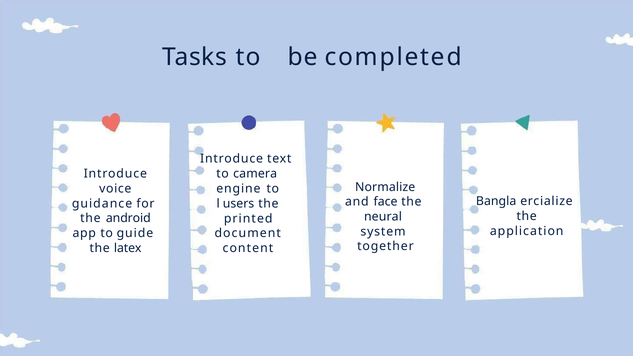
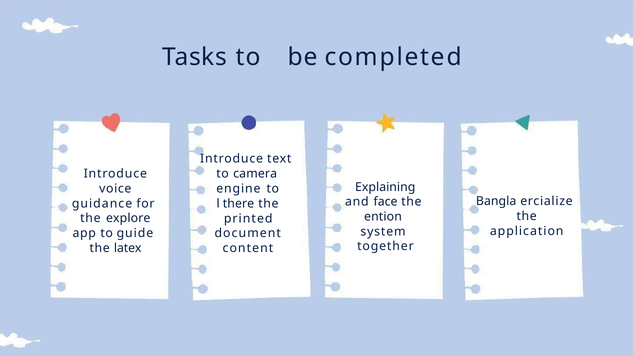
Normalize: Normalize -> Explaining (385, 187)
users: users -> there (239, 204)
neural: neural -> ention (383, 217)
android: android -> explore (128, 218)
